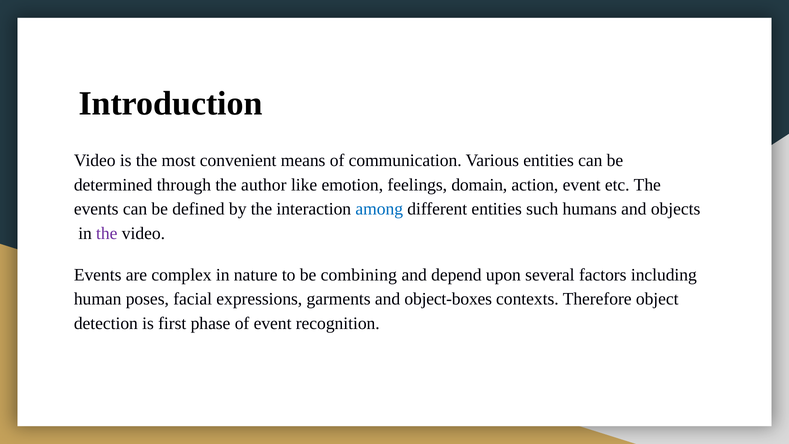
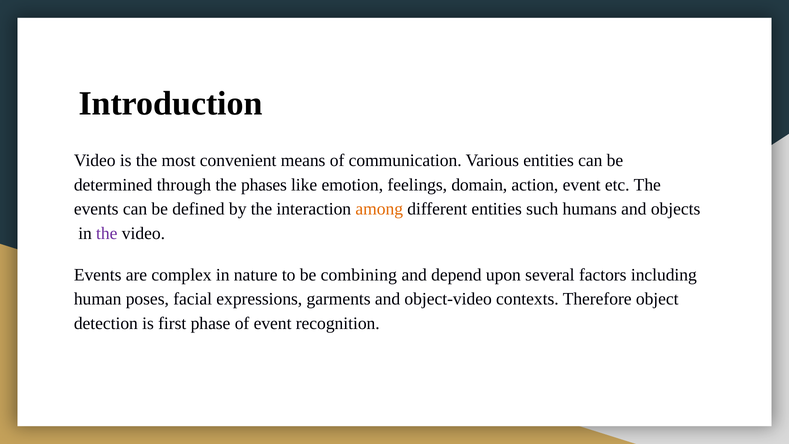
author: author -> phases (264, 185)
among colour: blue -> orange (379, 209)
object-boxes: object-boxes -> object-video (448, 299)
